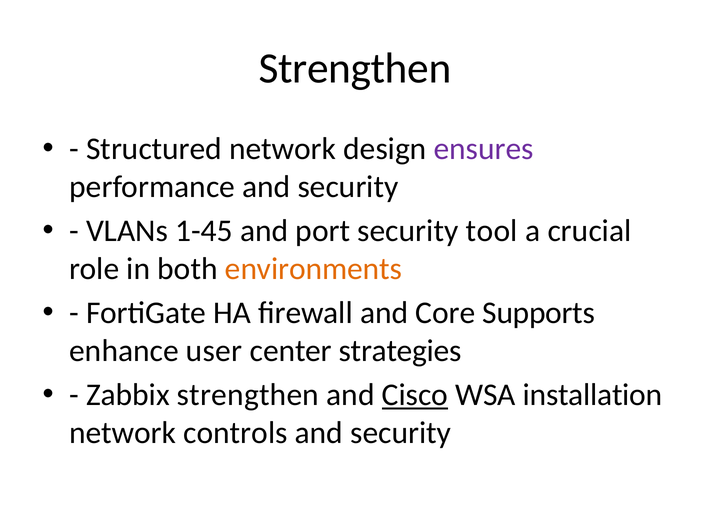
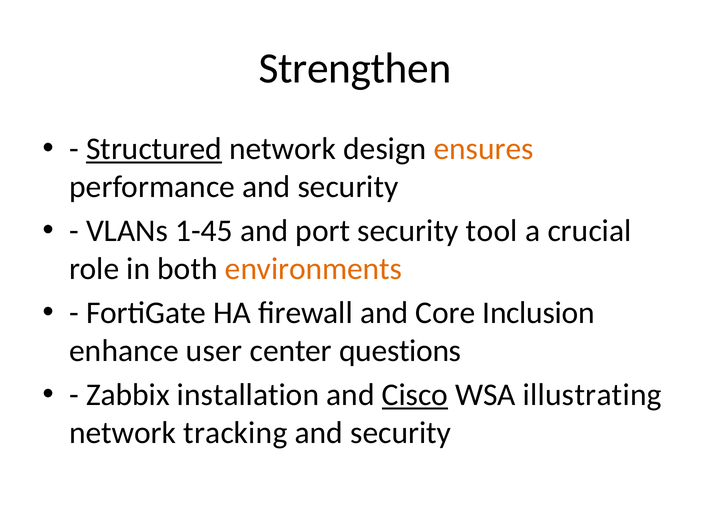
Structured underline: none -> present (154, 149)
ensures colour: purple -> orange (484, 149)
Supports: Supports -> Inclusion (539, 313)
strategies: strategies -> questions (400, 351)
Zabbix strengthen: strengthen -> installation (248, 395)
installation: installation -> illustrating (592, 395)
controls: controls -> tracking (235, 433)
